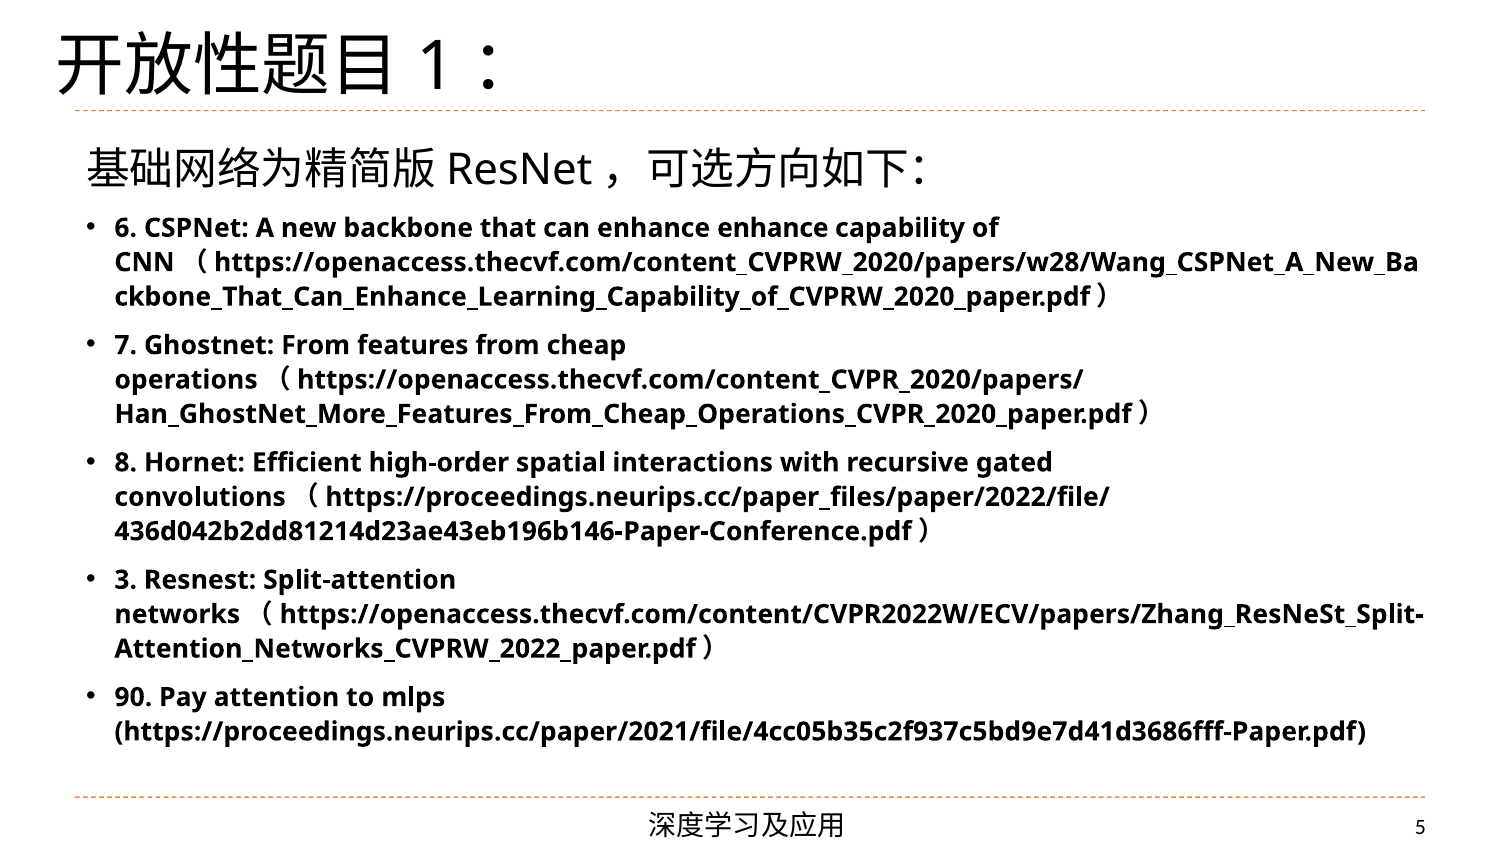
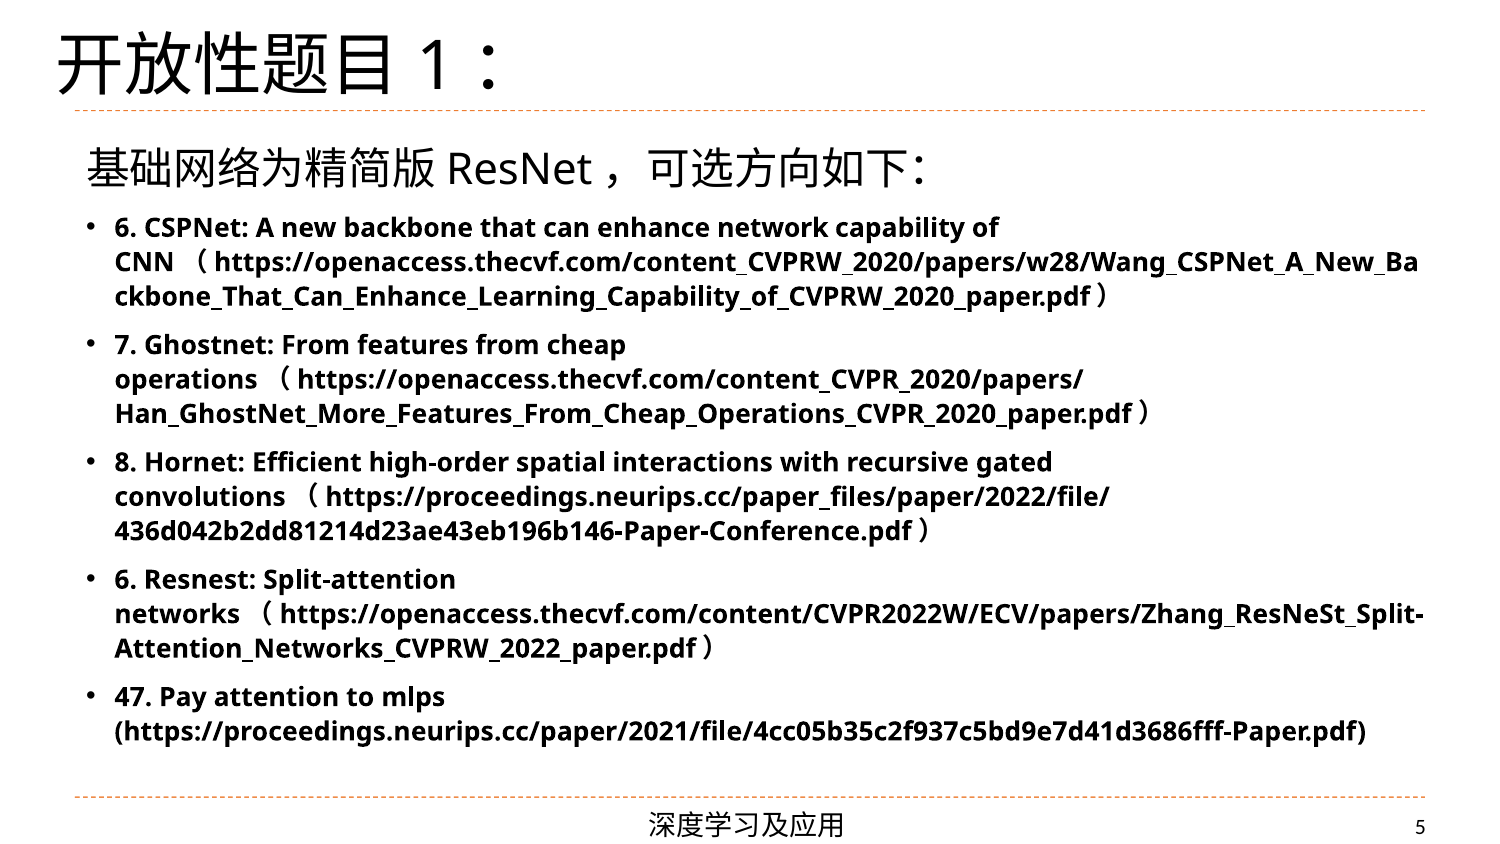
enhance enhance: enhance -> network (773, 228)
3: 3 -> 6 (126, 580)
90: 90 -> 47 (133, 697)
